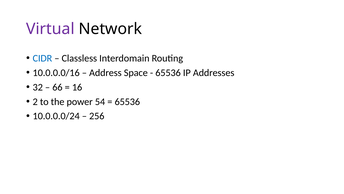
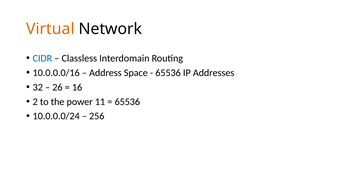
Virtual colour: purple -> orange (50, 29)
66: 66 -> 26 (57, 87)
54: 54 -> 11 (100, 101)
